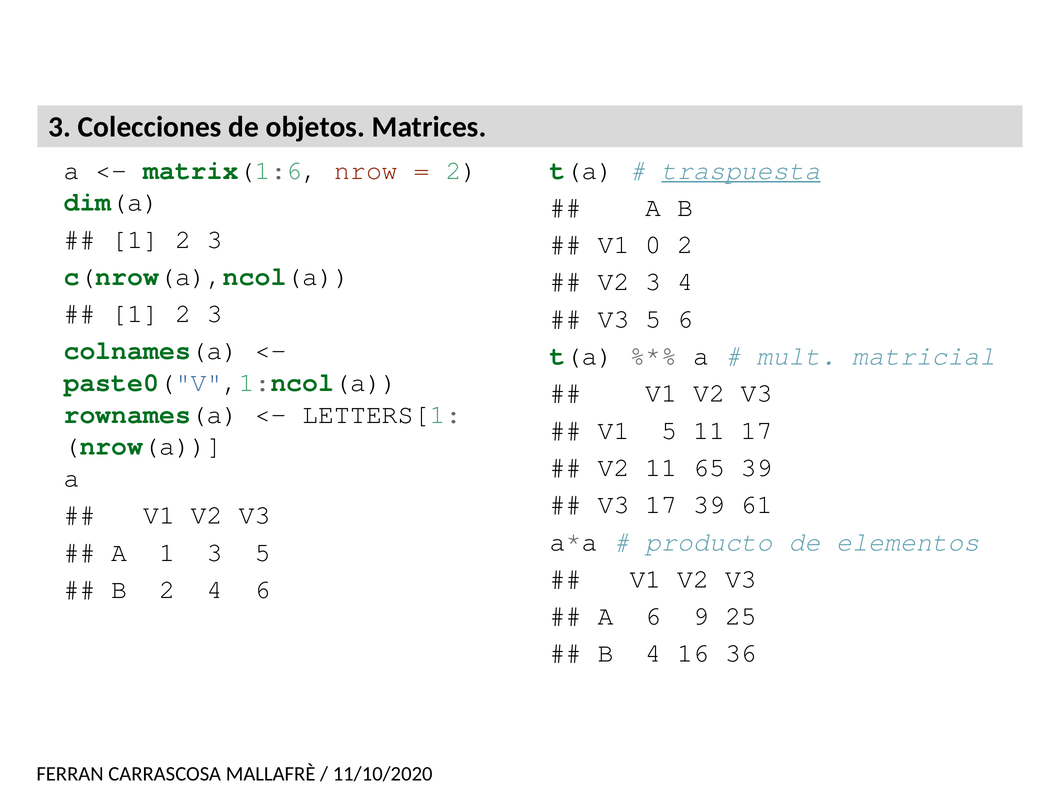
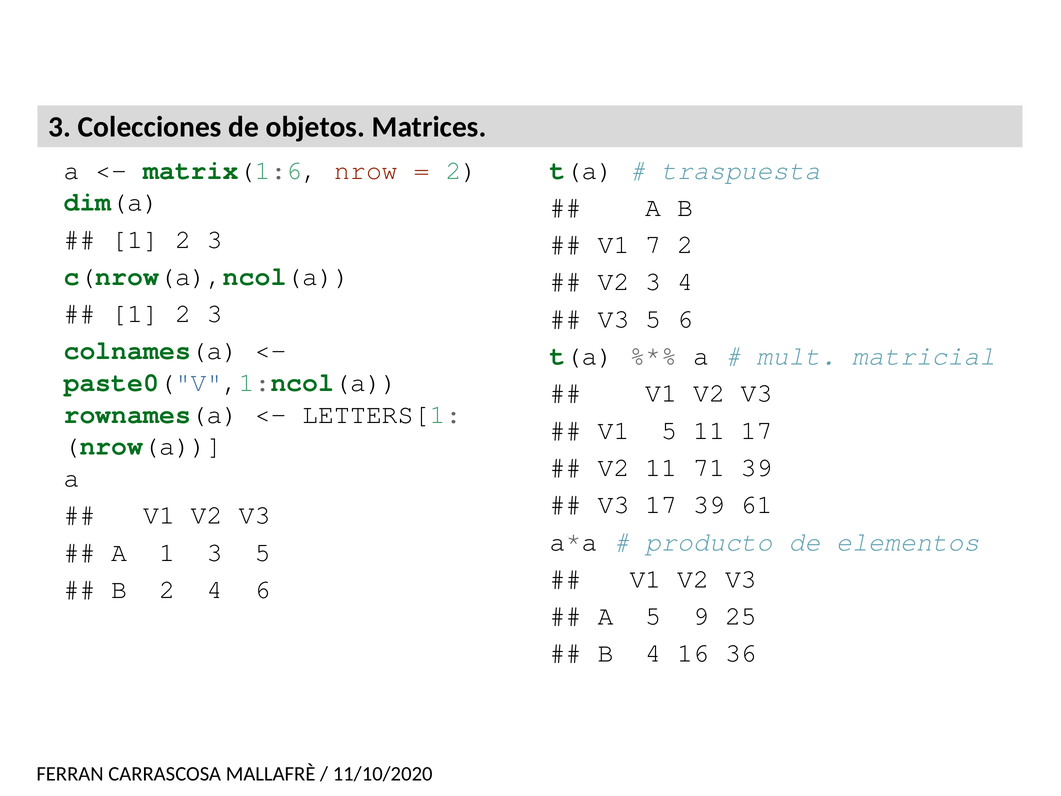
traspuesta underline: present -> none (741, 170)
0: 0 -> 7 (653, 245)
65: 65 -> 71 (709, 467)
A 6: 6 -> 5 (653, 616)
